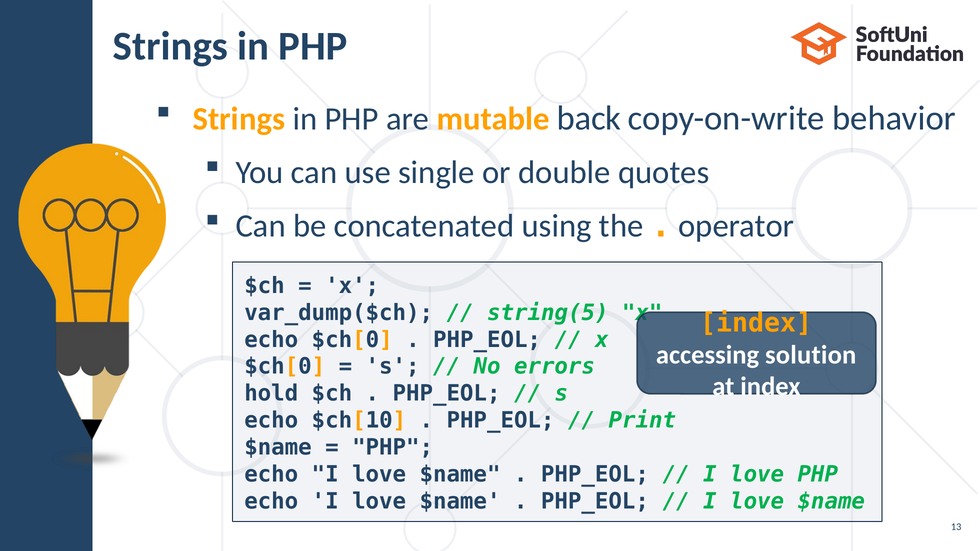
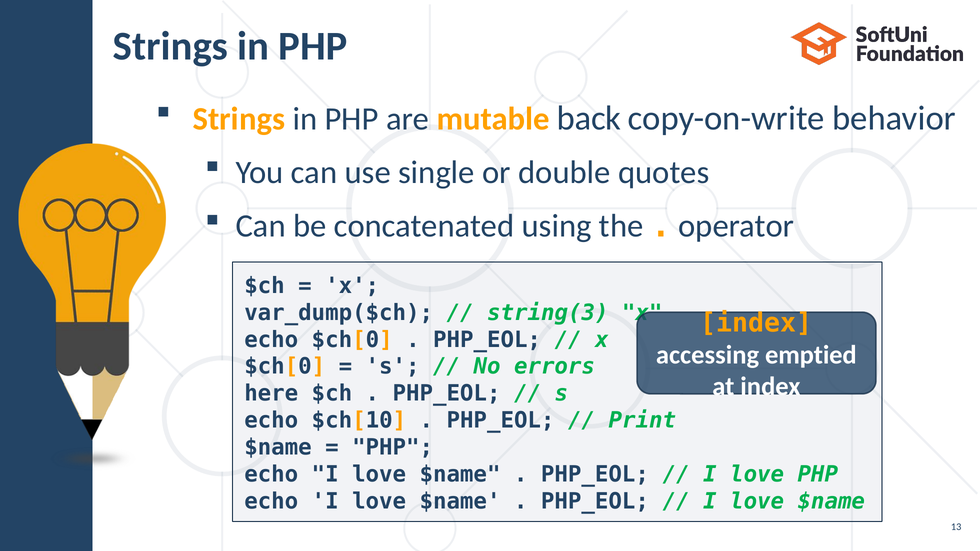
string(5: string(5 -> string(3 (548, 313)
solution: solution -> emptied (811, 355)
hold: hold -> here (271, 394)
